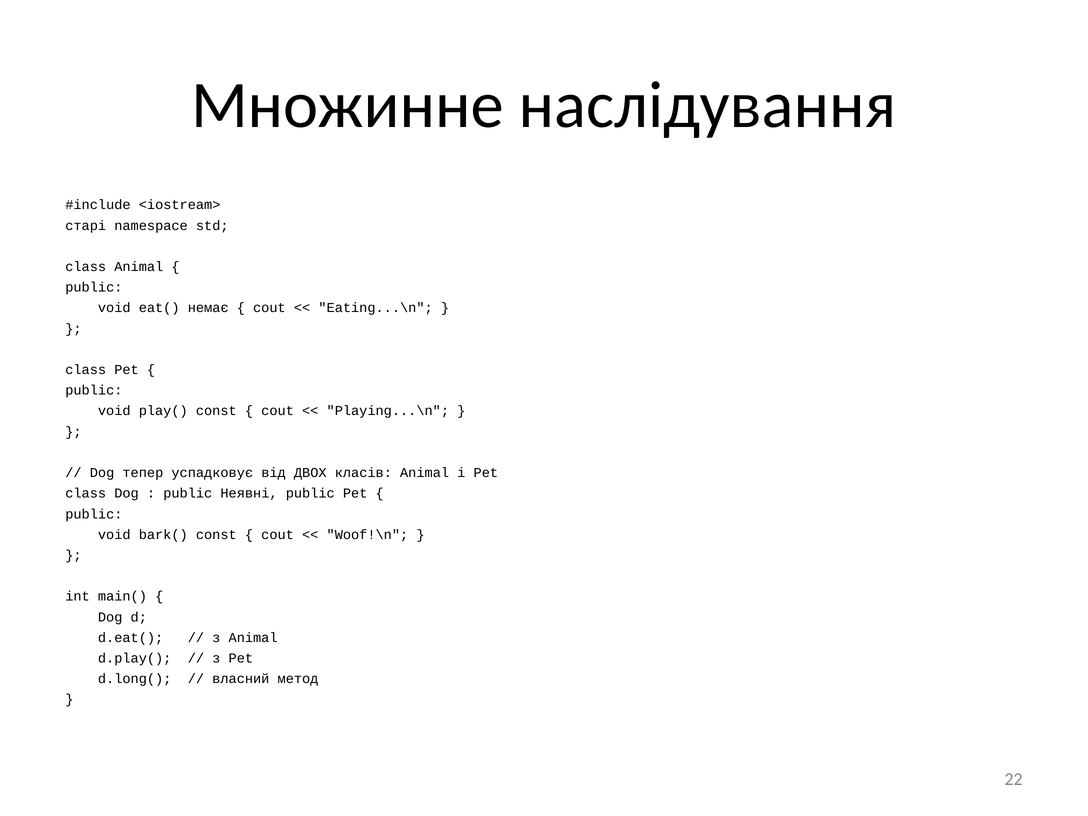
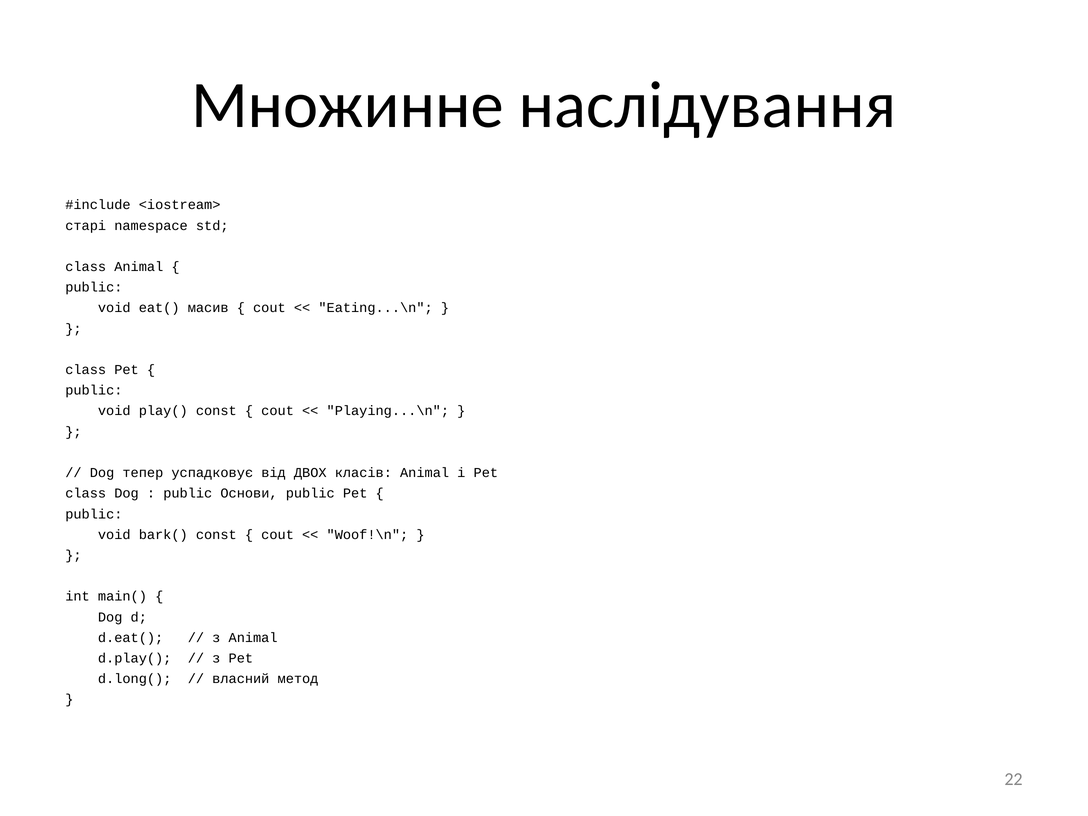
немає: немає -> масив (208, 308)
Неявні: Неявні -> Основи (249, 493)
